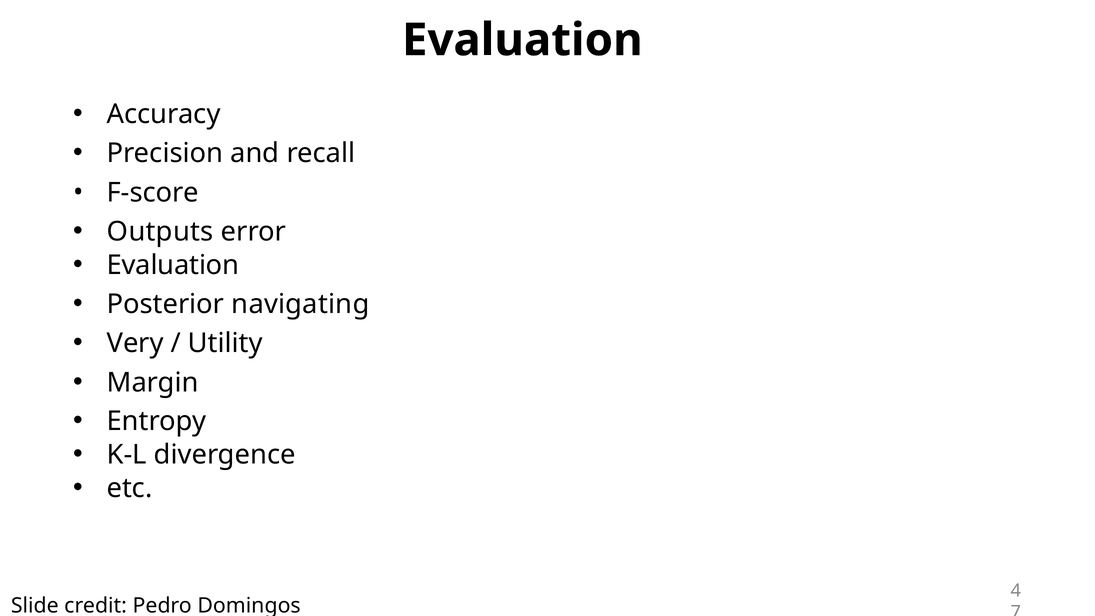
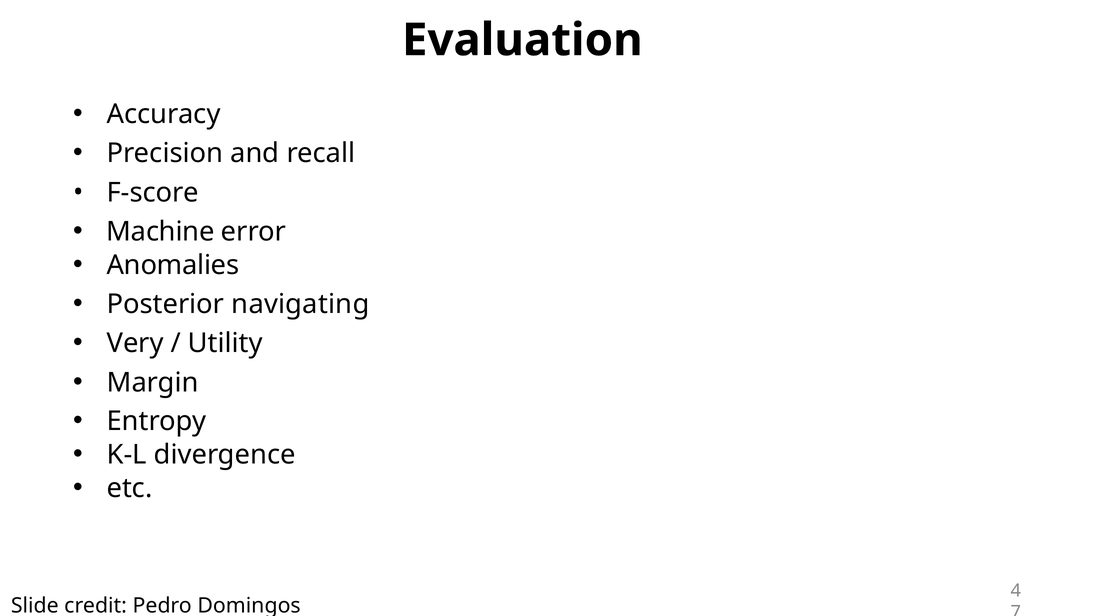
Outputs: Outputs -> Machine (160, 232)
Evaluation: Evaluation -> Anomalies (173, 265)
